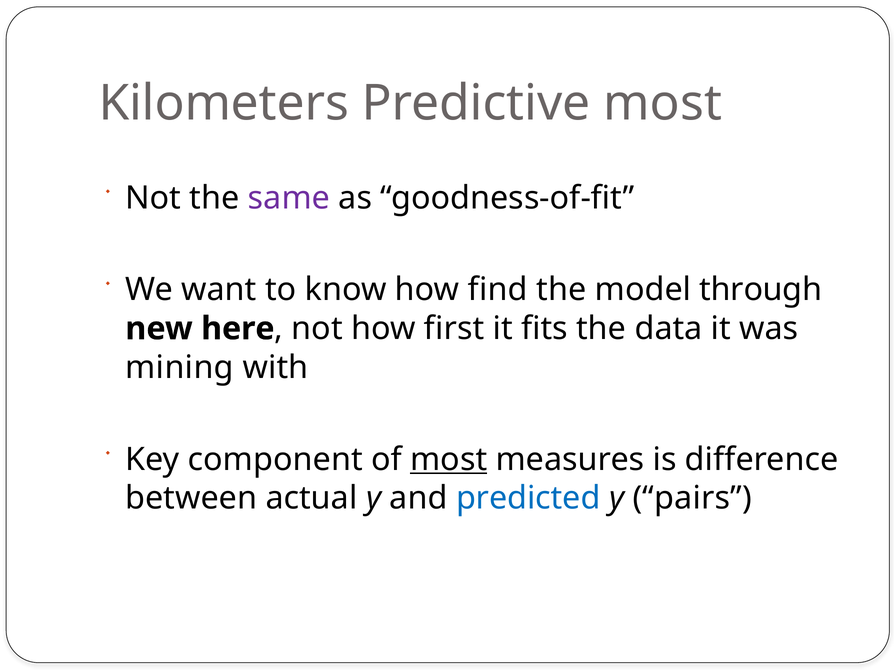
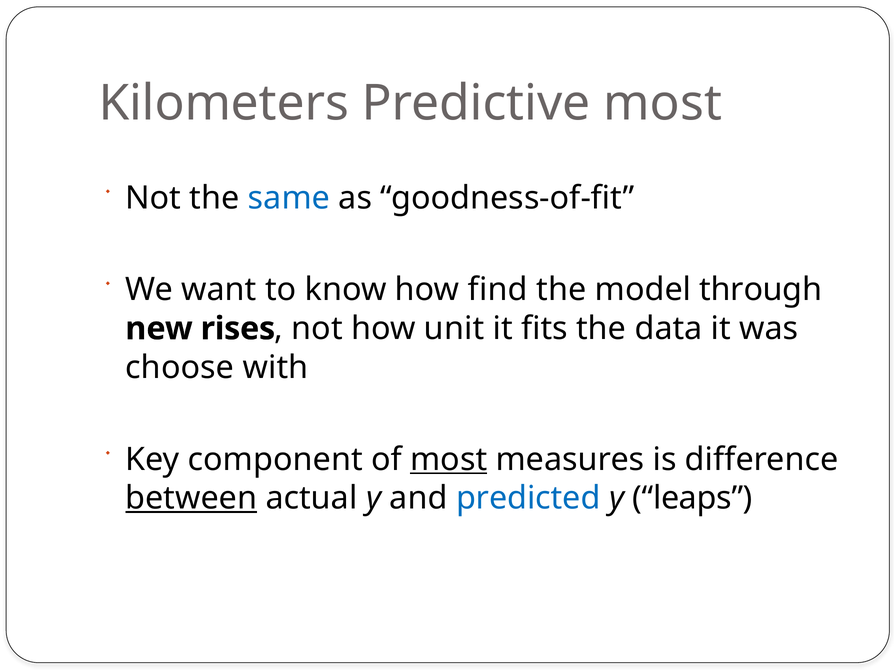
same colour: purple -> blue (289, 198)
here: here -> rises (238, 329)
first: first -> unit (454, 329)
mining: mining -> choose (180, 367)
between underline: none -> present (191, 498)
pairs: pairs -> leaps (692, 498)
